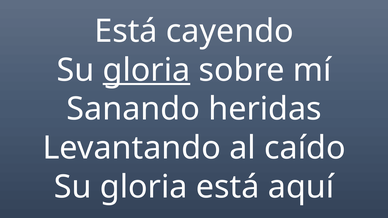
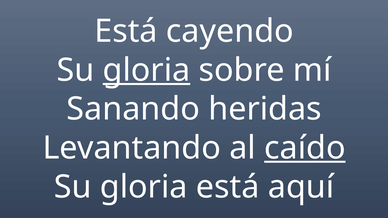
caído underline: none -> present (305, 148)
